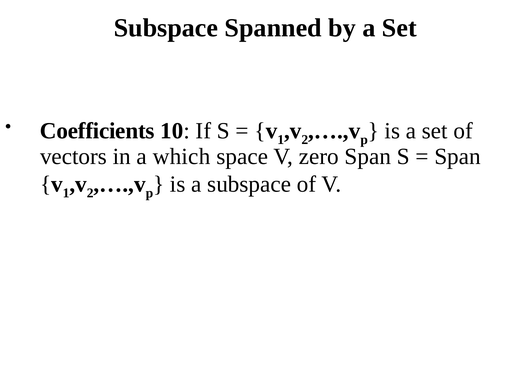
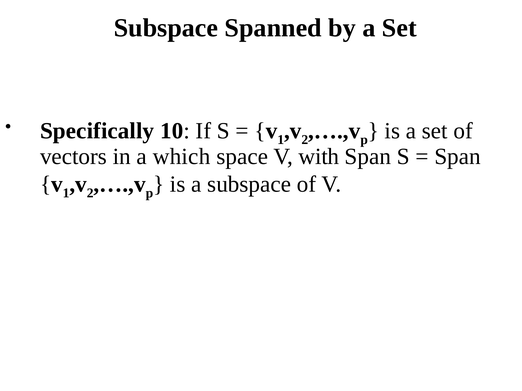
Coefficients: Coefficients -> Specifically (97, 131)
zero: zero -> with (319, 157)
